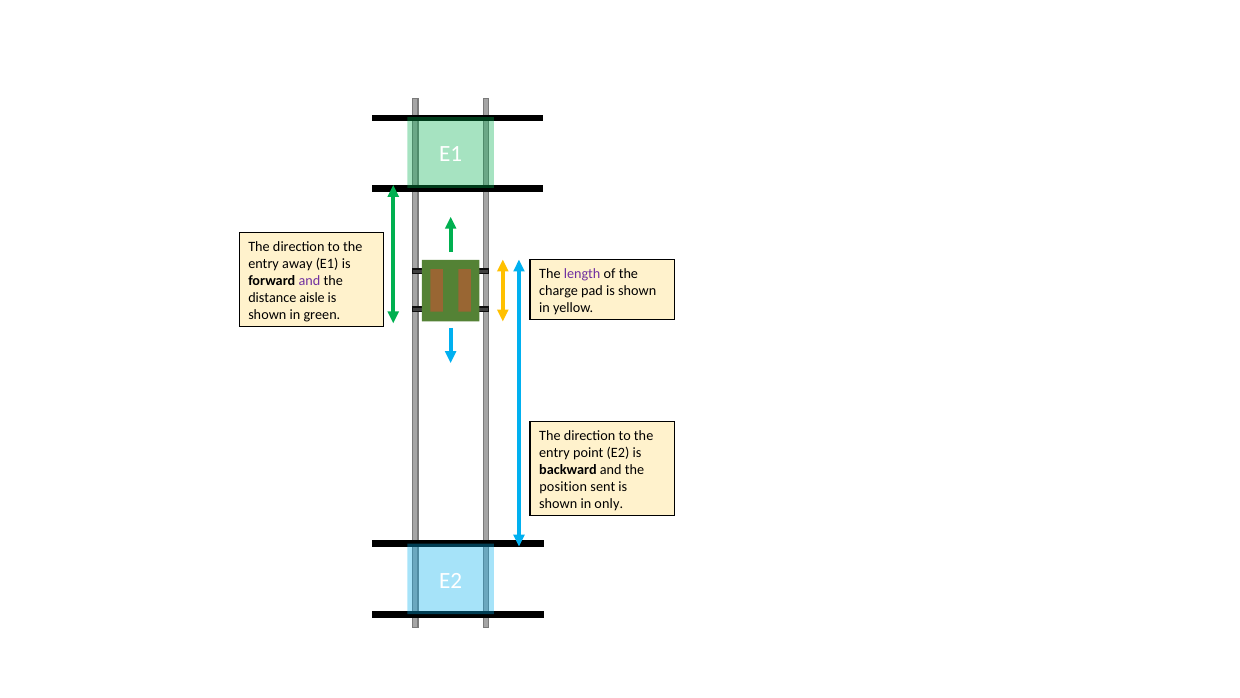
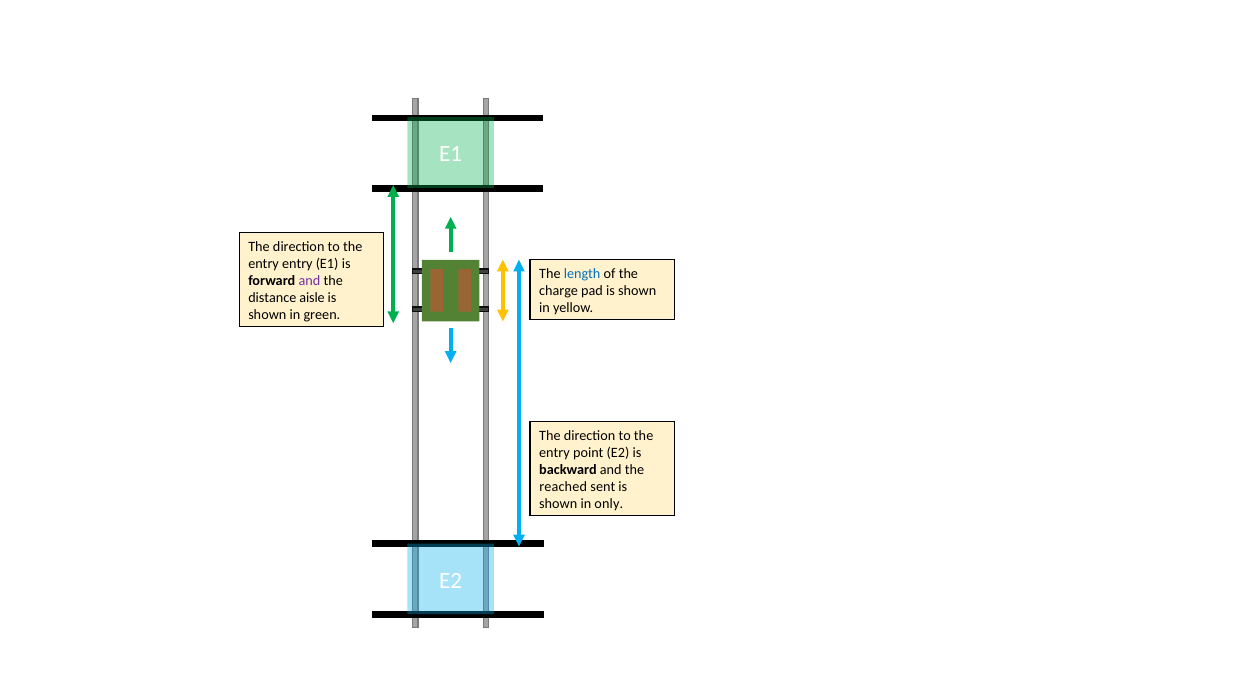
entry away: away -> entry (297, 263)
length colour: purple -> blue (582, 273)
position: position -> reached (563, 486)
